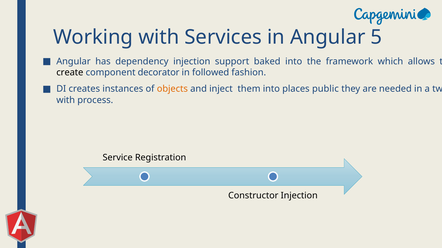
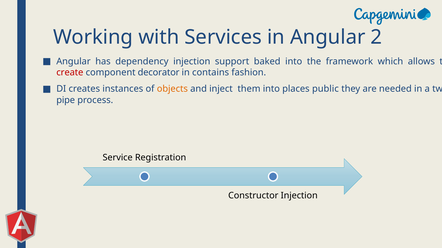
5: 5 -> 2 (376, 37)
create colour: black -> red (70, 73)
followed: followed -> contains (211, 73)
with: with -> pipe (66, 100)
